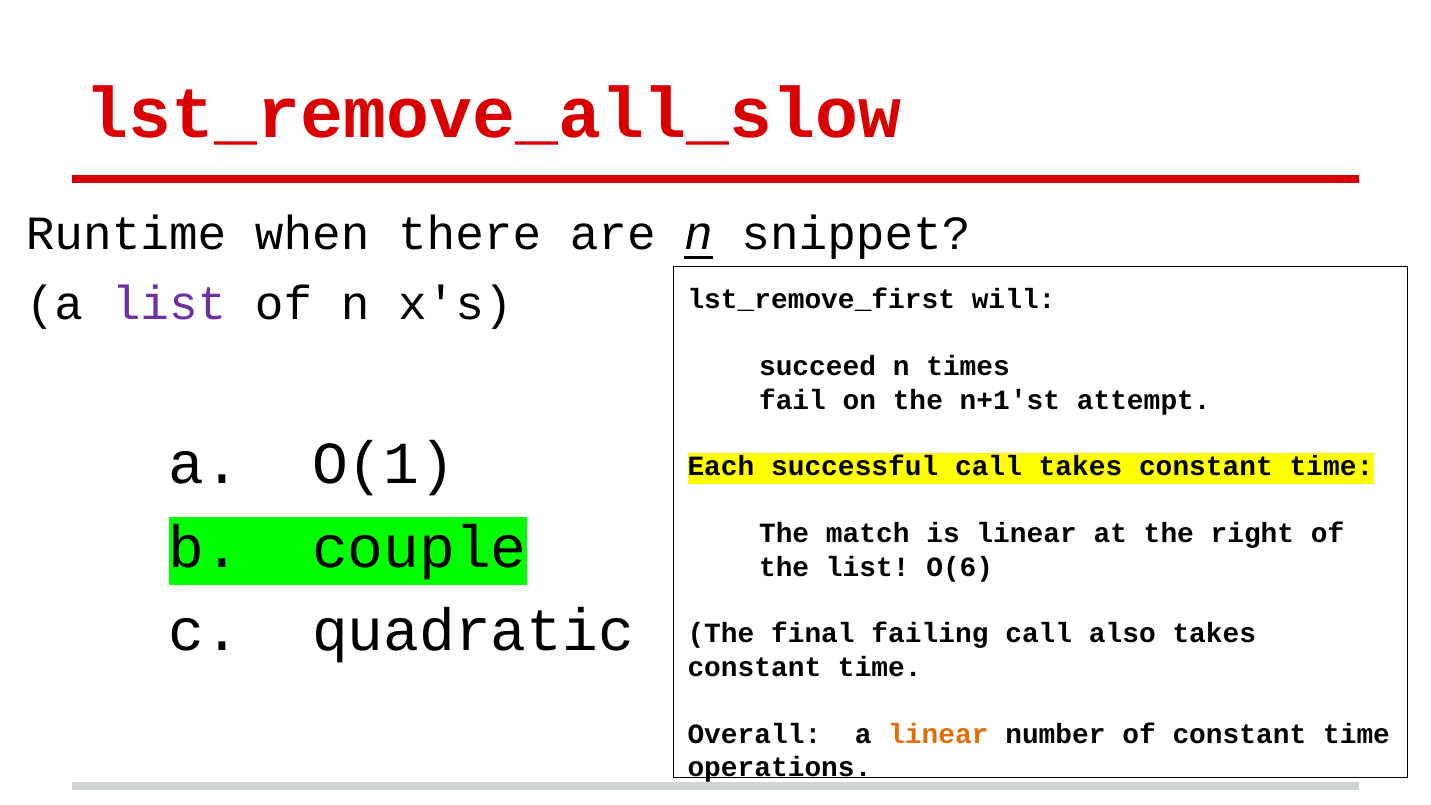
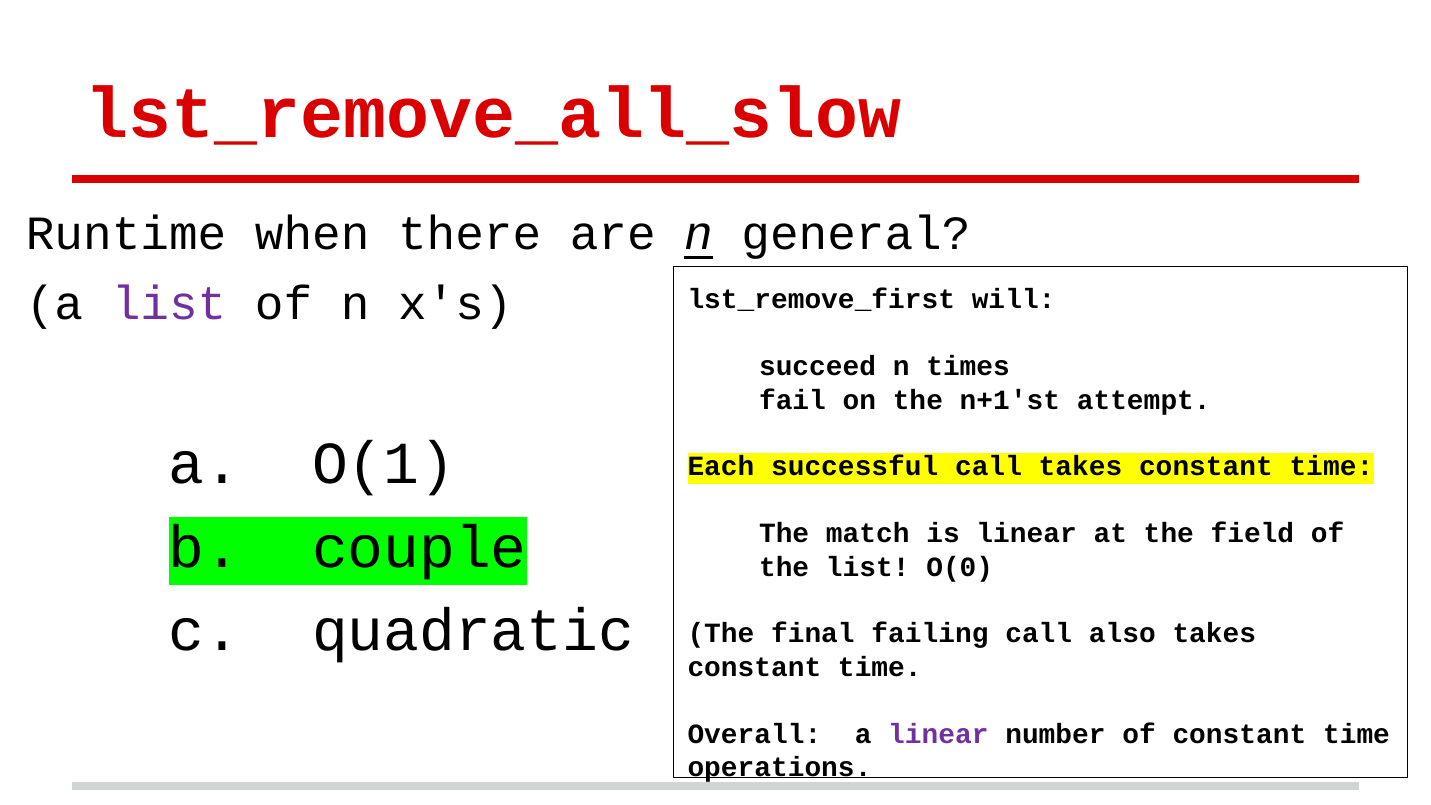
snippet: snippet -> general (856, 234)
right: right -> field (1252, 533)
O(6: O(6 -> O(0 (960, 567)
linear colour: orange -> purple (938, 734)
